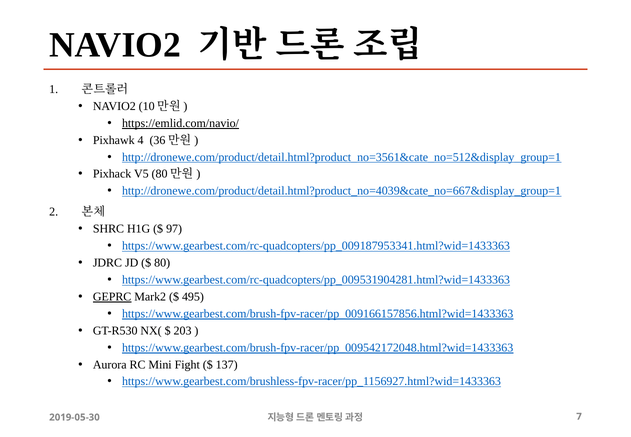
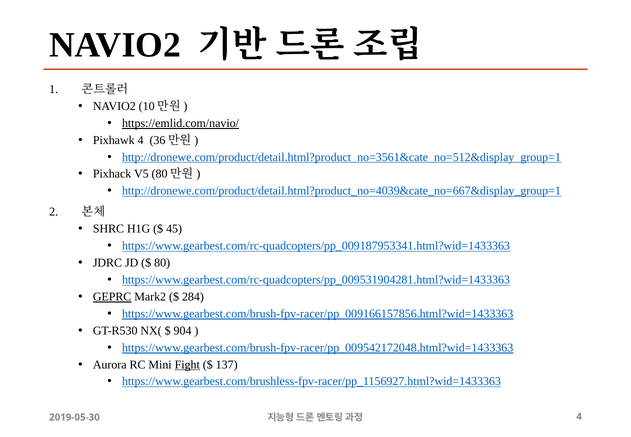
97: 97 -> 45 (174, 229)
495: 495 -> 284 (193, 297)
203: 203 -> 904 (183, 331)
Fight underline: none -> present (187, 364)
7: 7 -> 4 (579, 416)
